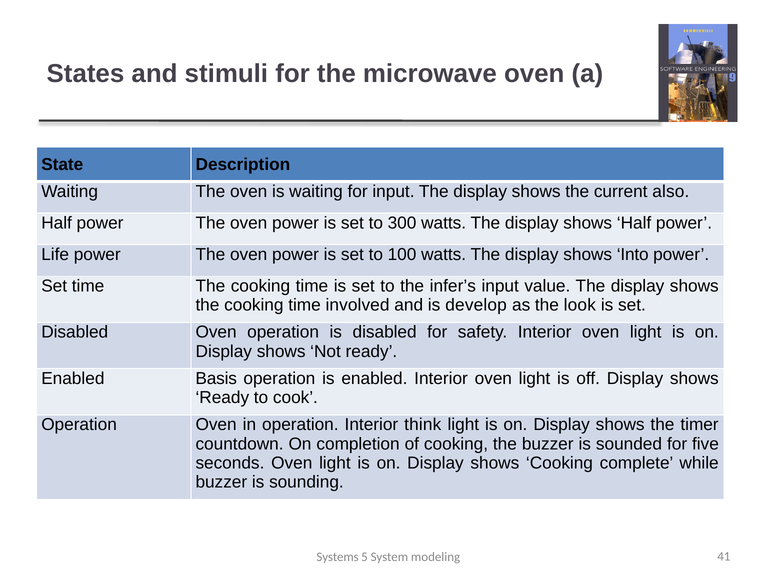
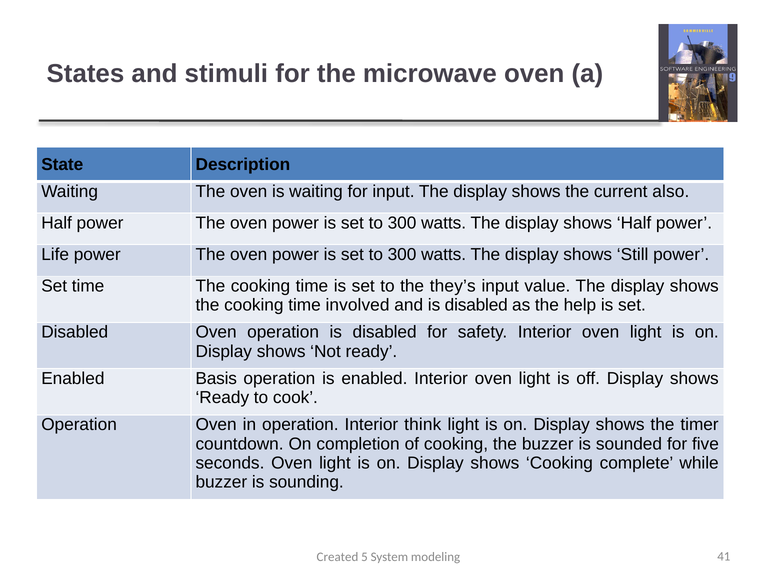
100: 100 -> 300 (402, 254)
Into: Into -> Still (633, 254)
infer’s: infer’s -> they’s (453, 286)
and is develop: develop -> disabled (476, 305)
look: look -> help (580, 305)
Systems: Systems -> Created (337, 557)
